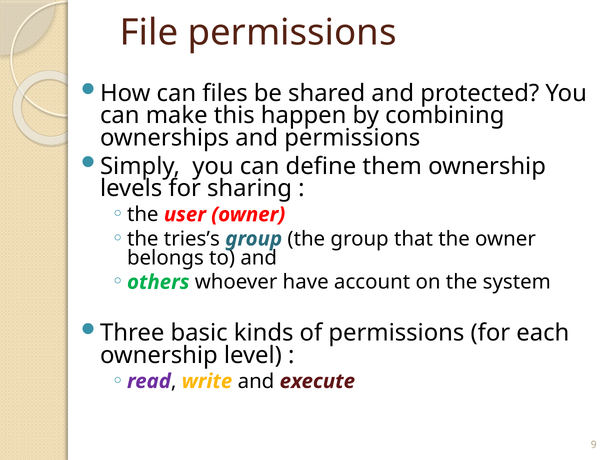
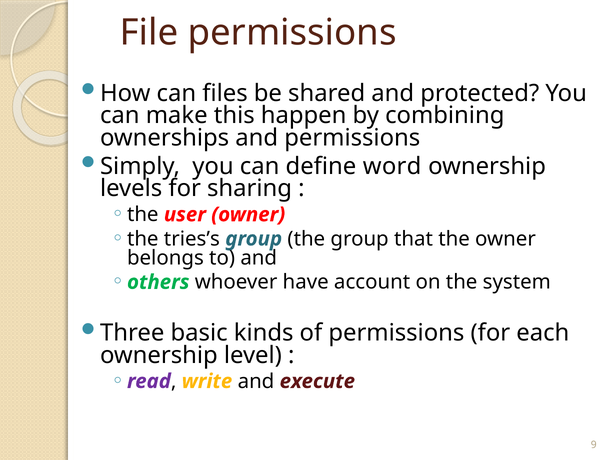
them: them -> word (392, 166)
